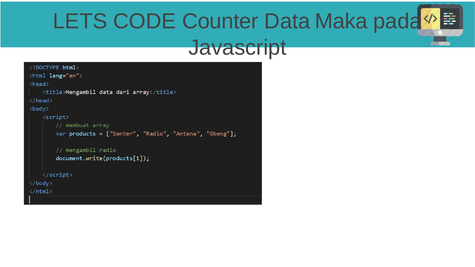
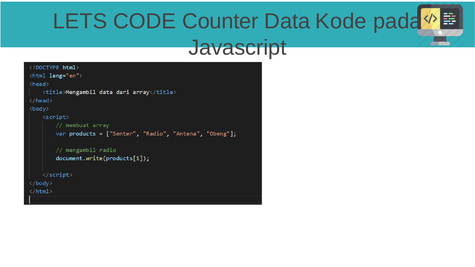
Maka: Maka -> Kode (341, 21)
